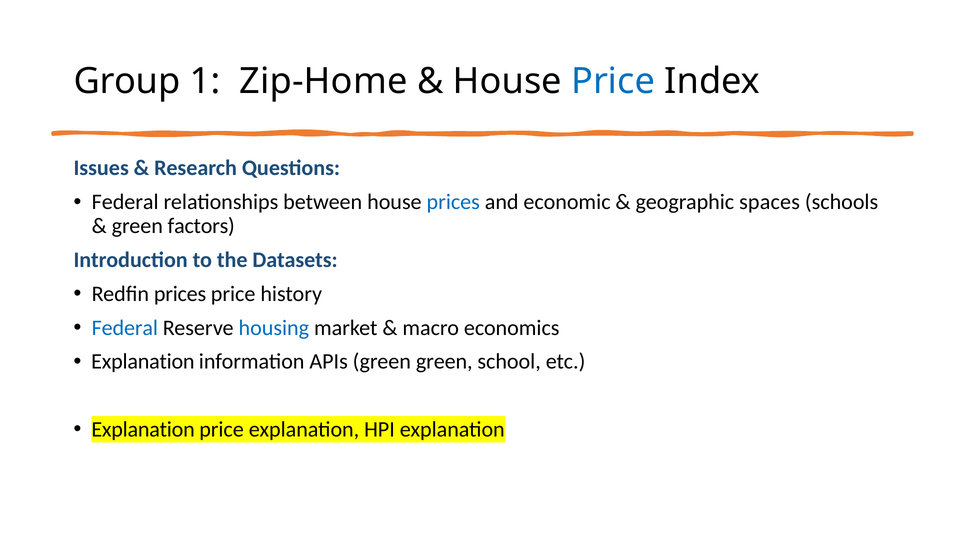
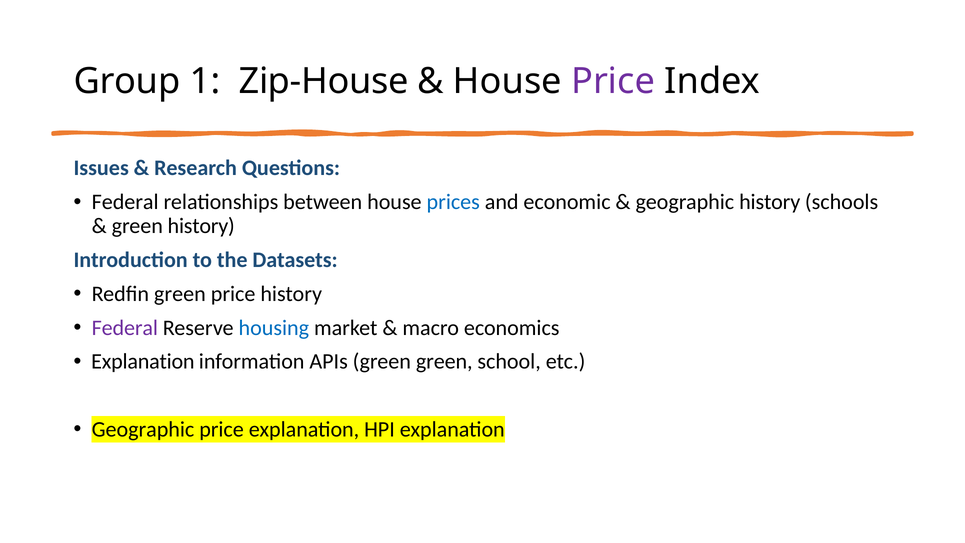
Zip-Home: Zip-Home -> Zip-House (324, 81)
Price colour: blue -> purple (613, 81)
geographic spaces: spaces -> history (770, 202)
green factors: factors -> history (201, 226)
Redfin prices: prices -> green (180, 294)
Federal colour: blue -> purple (125, 328)
Explanation: Explanation -> Geographic (143, 429)
